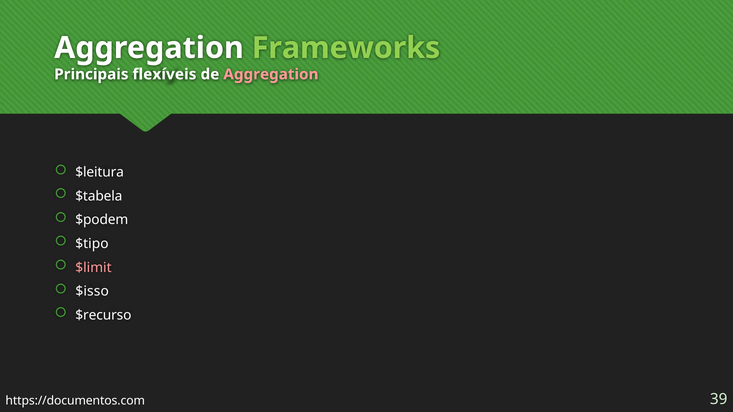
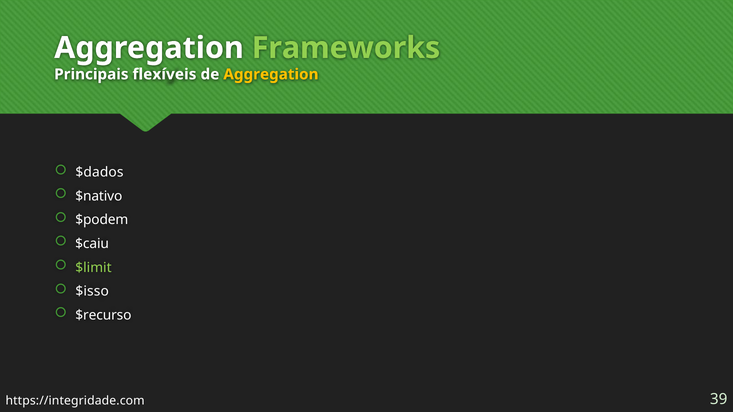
Aggregation colour: pink -> yellow (271, 74)
$leitura: $leitura -> $dados (99, 172)
$tabela: $tabela -> $nativo (99, 196)
$tipo: $tipo -> $caiu (92, 244)
$limit colour: pink -> light green (93, 268)
https://documentos.com: https://documentos.com -> https://integridade.com (75, 401)
